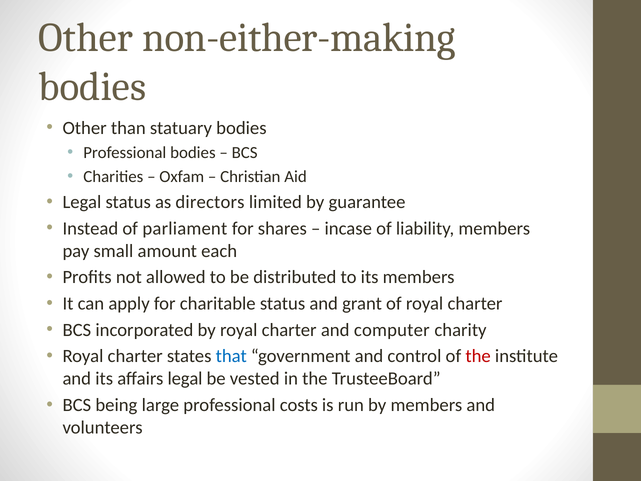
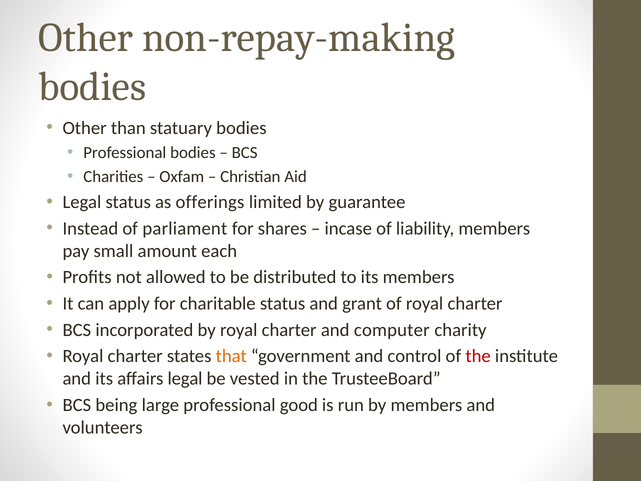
non-either-making: non-either-making -> non-repay-making (299, 38)
directors: directors -> offerings (210, 202)
that colour: blue -> orange (231, 356)
costs: costs -> good (299, 405)
